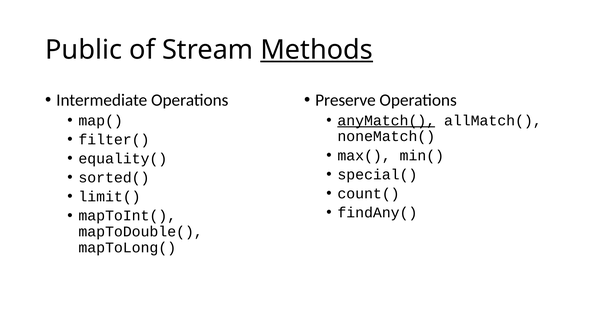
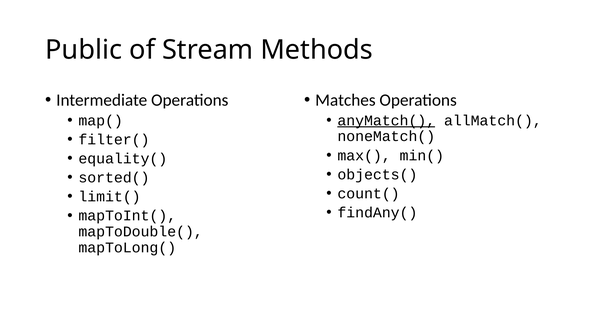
Methods underline: present -> none (317, 50)
Preserve: Preserve -> Matches (345, 100)
special(: special( -> objects( (377, 175)
